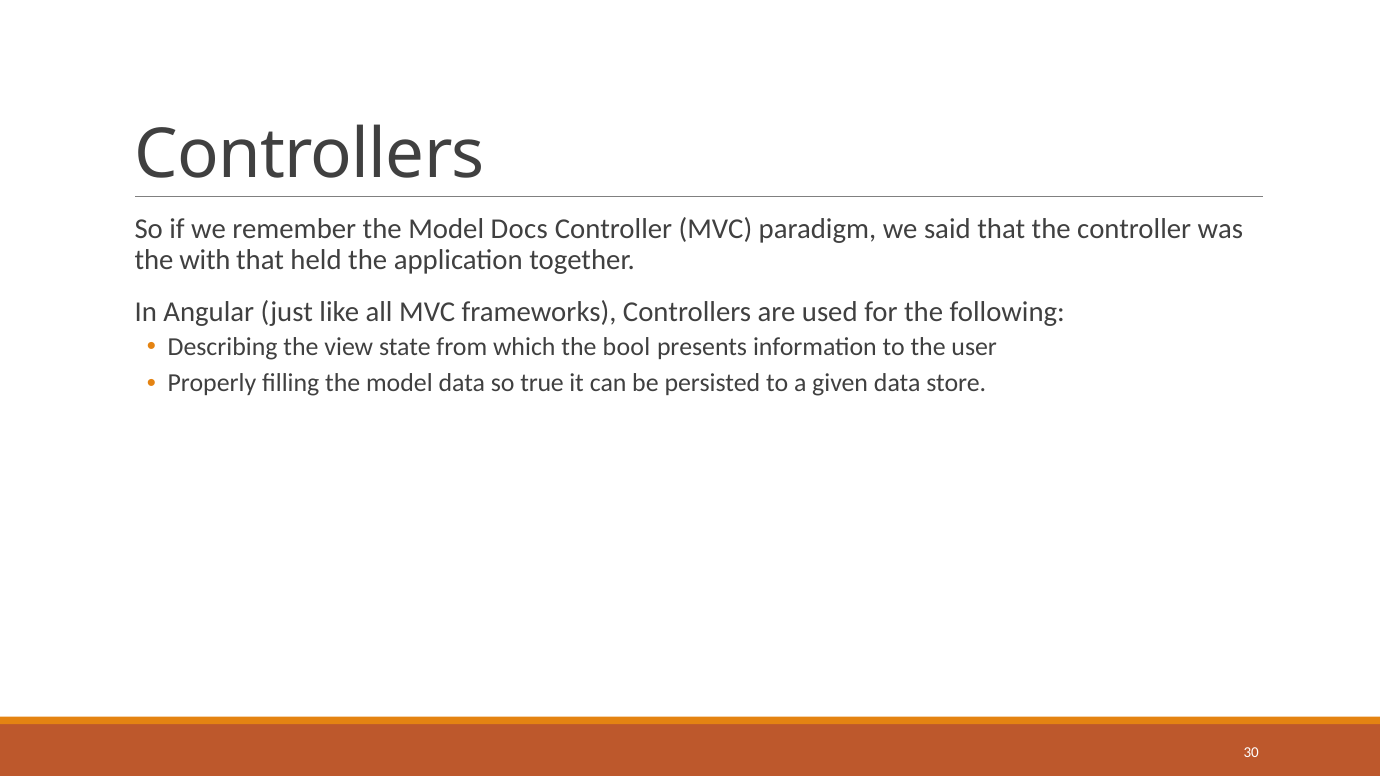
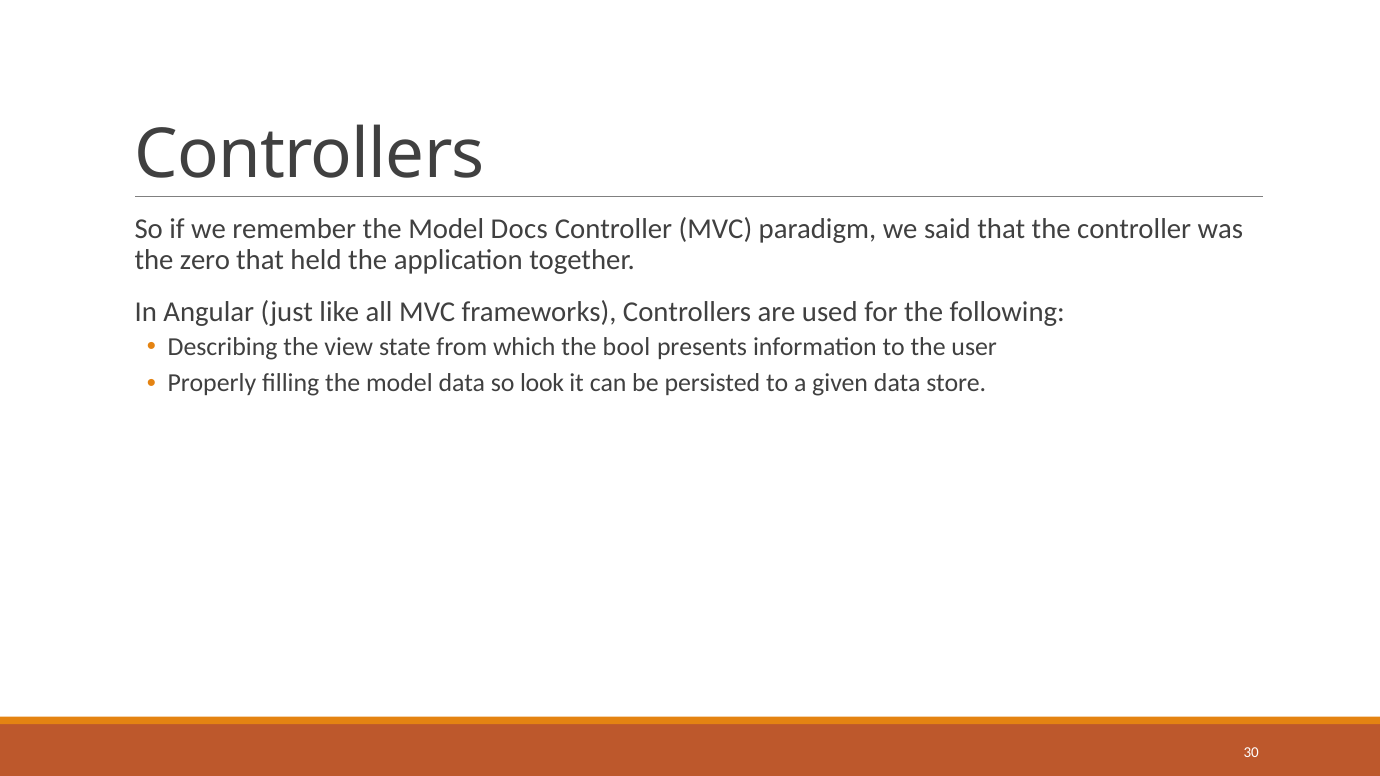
with: with -> zero (205, 261)
true: true -> look (542, 384)
